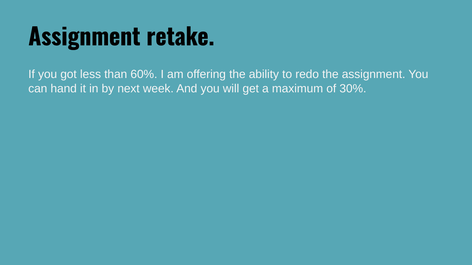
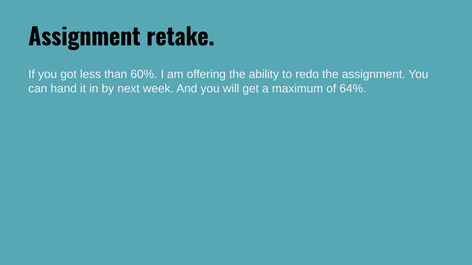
30%: 30% -> 64% (353, 89)
